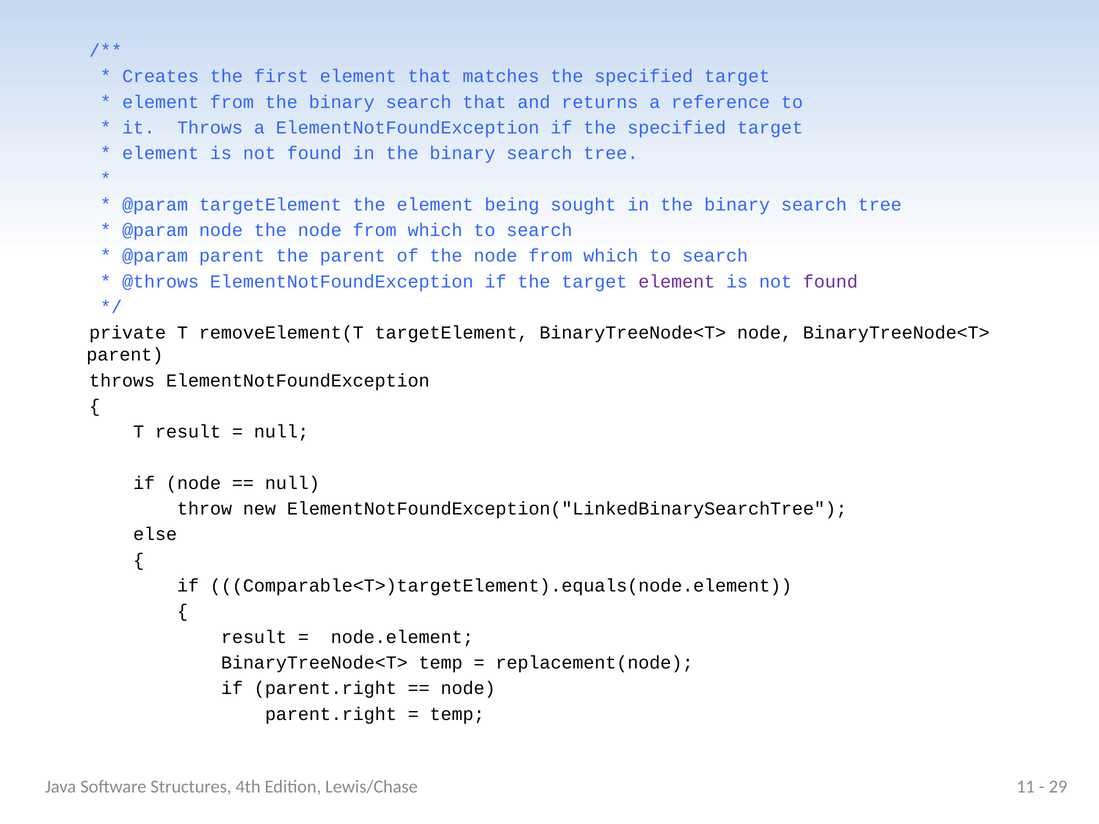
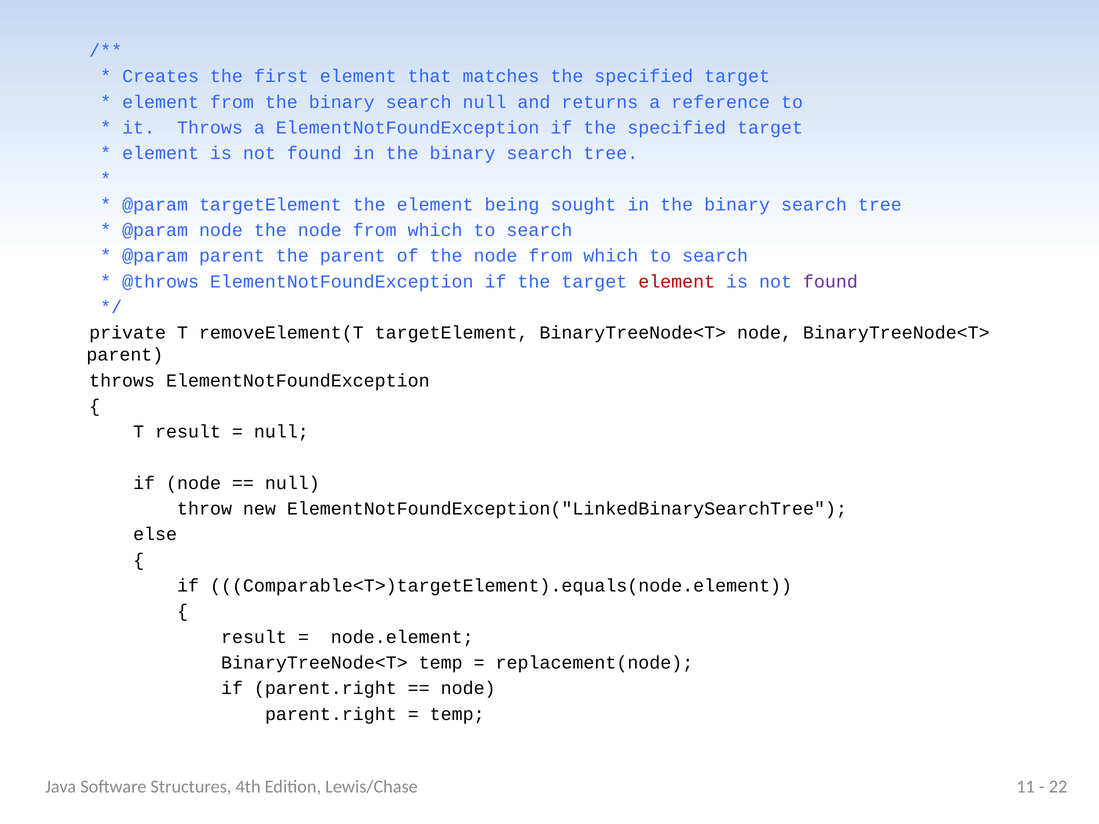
search that: that -> null (485, 102)
element colour: purple -> red (677, 282)
29: 29 -> 22 (1058, 787)
